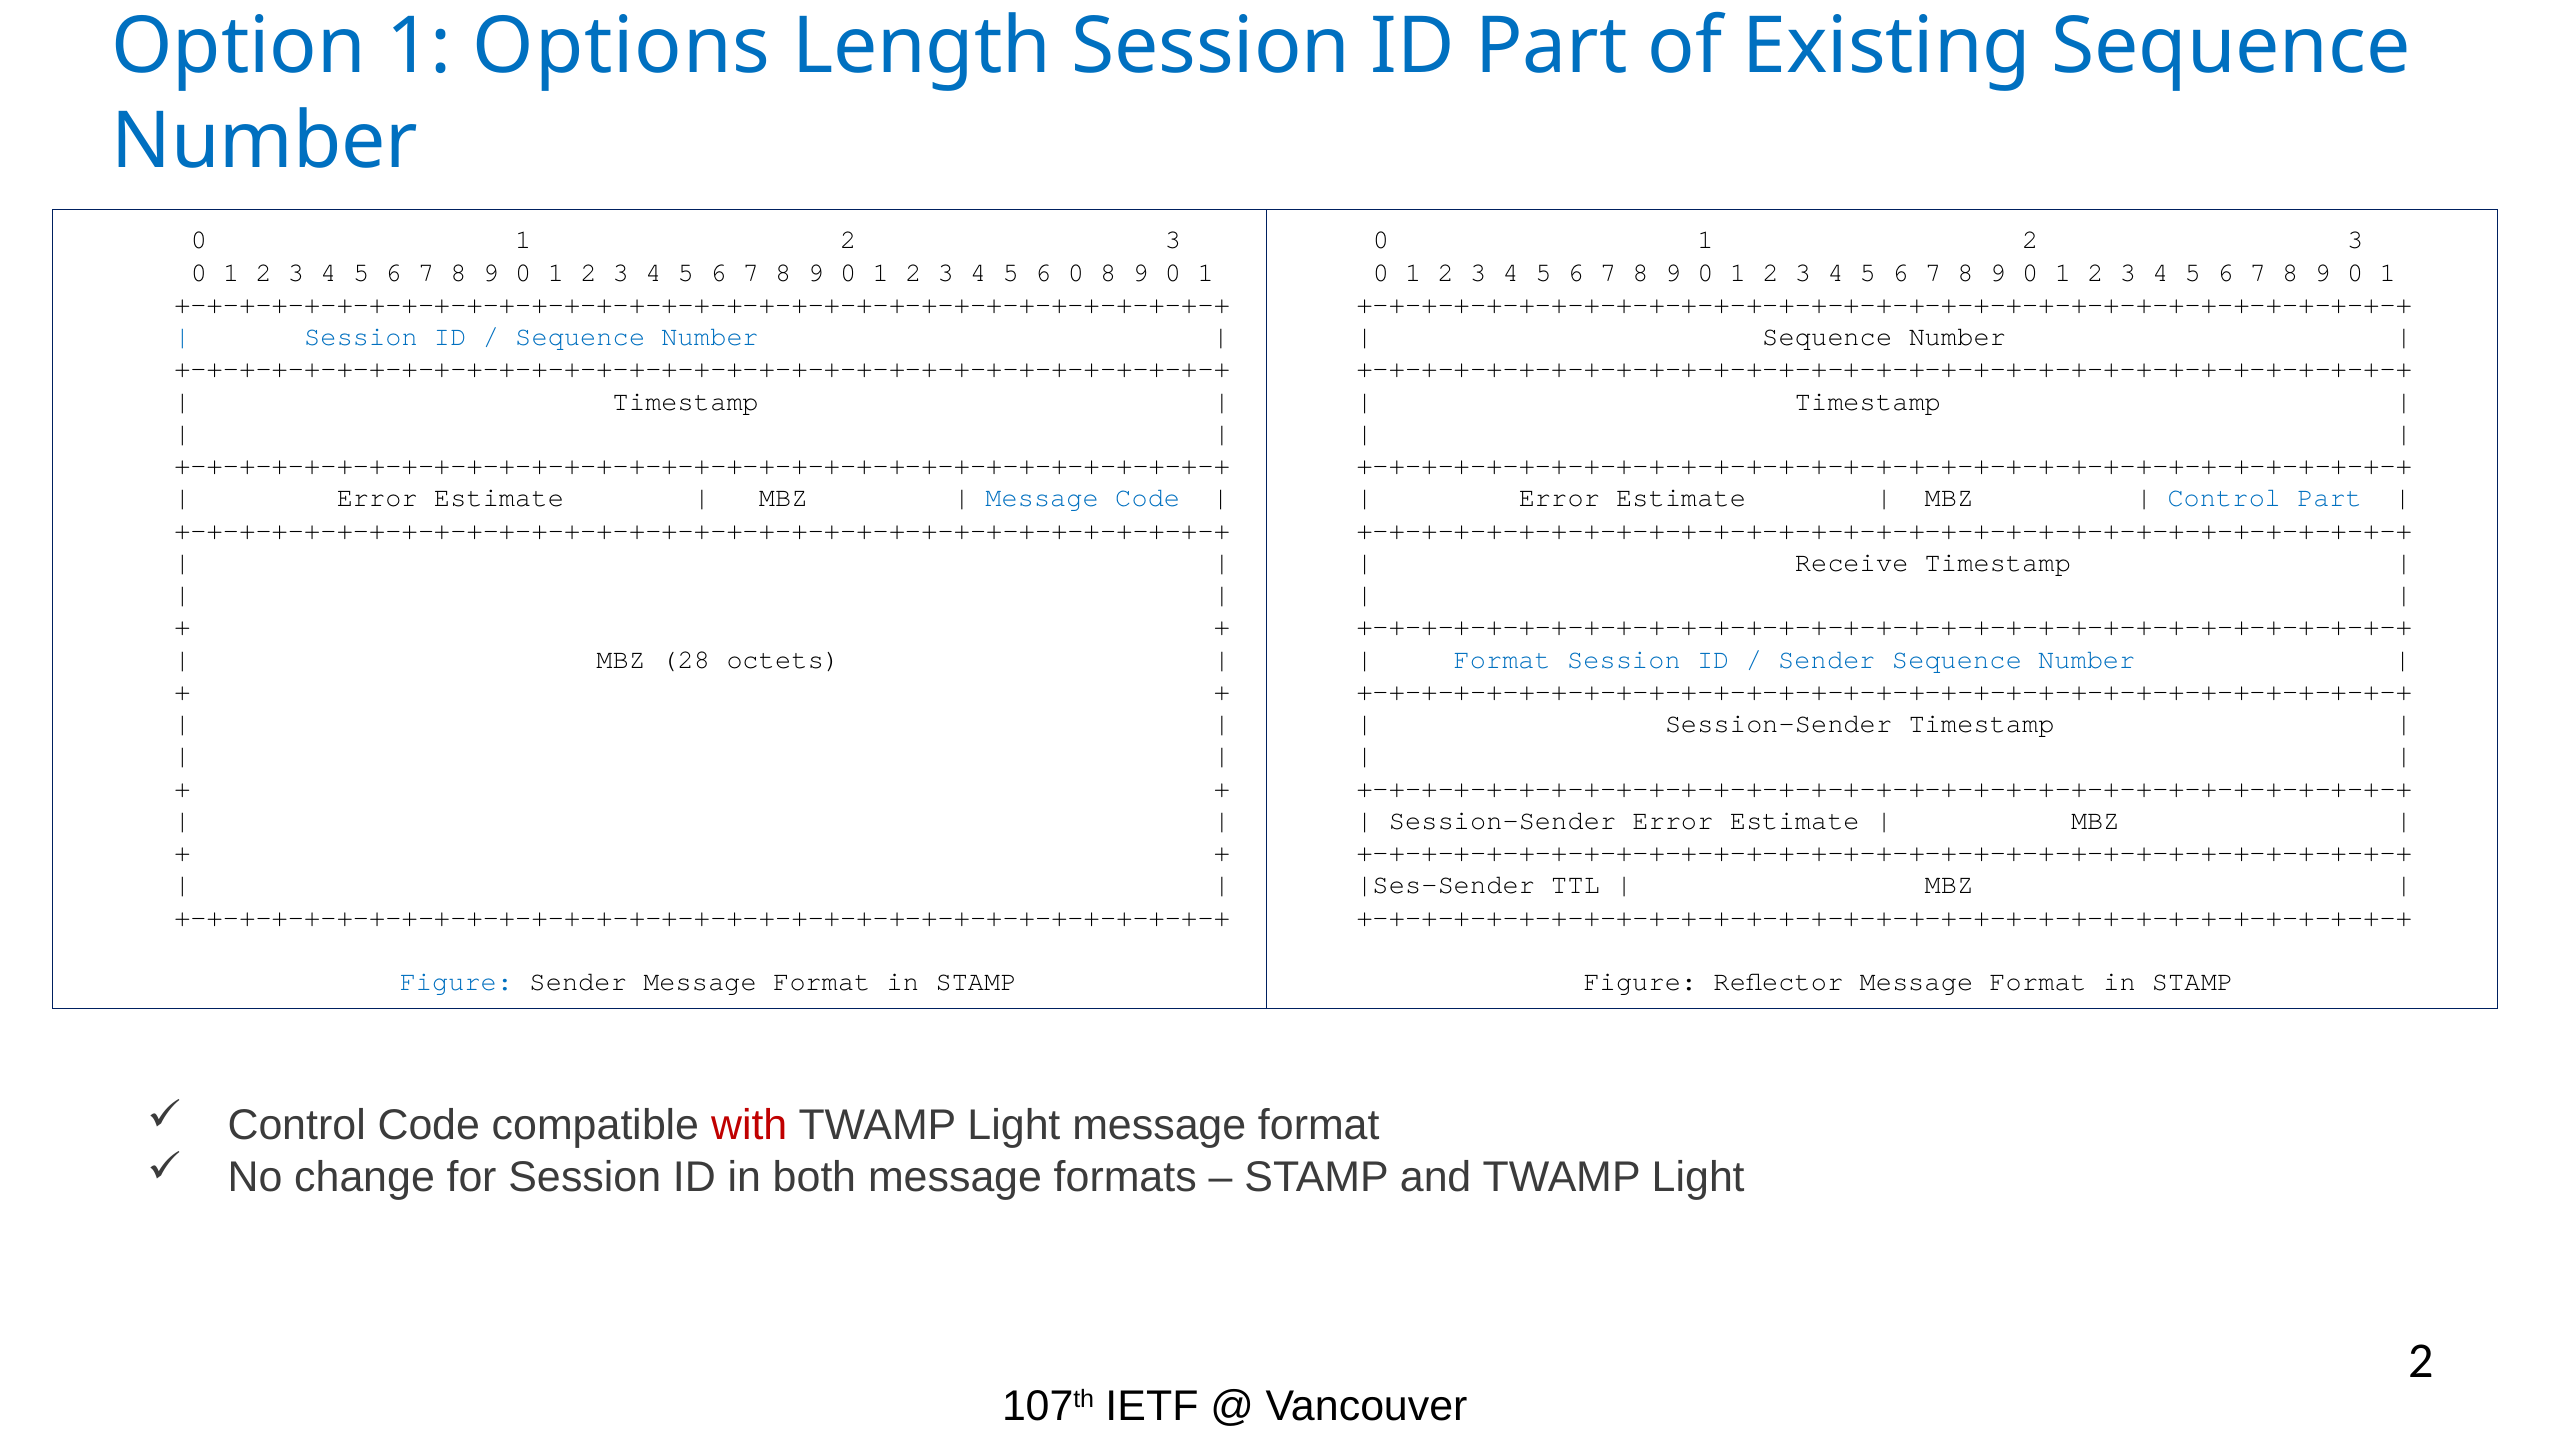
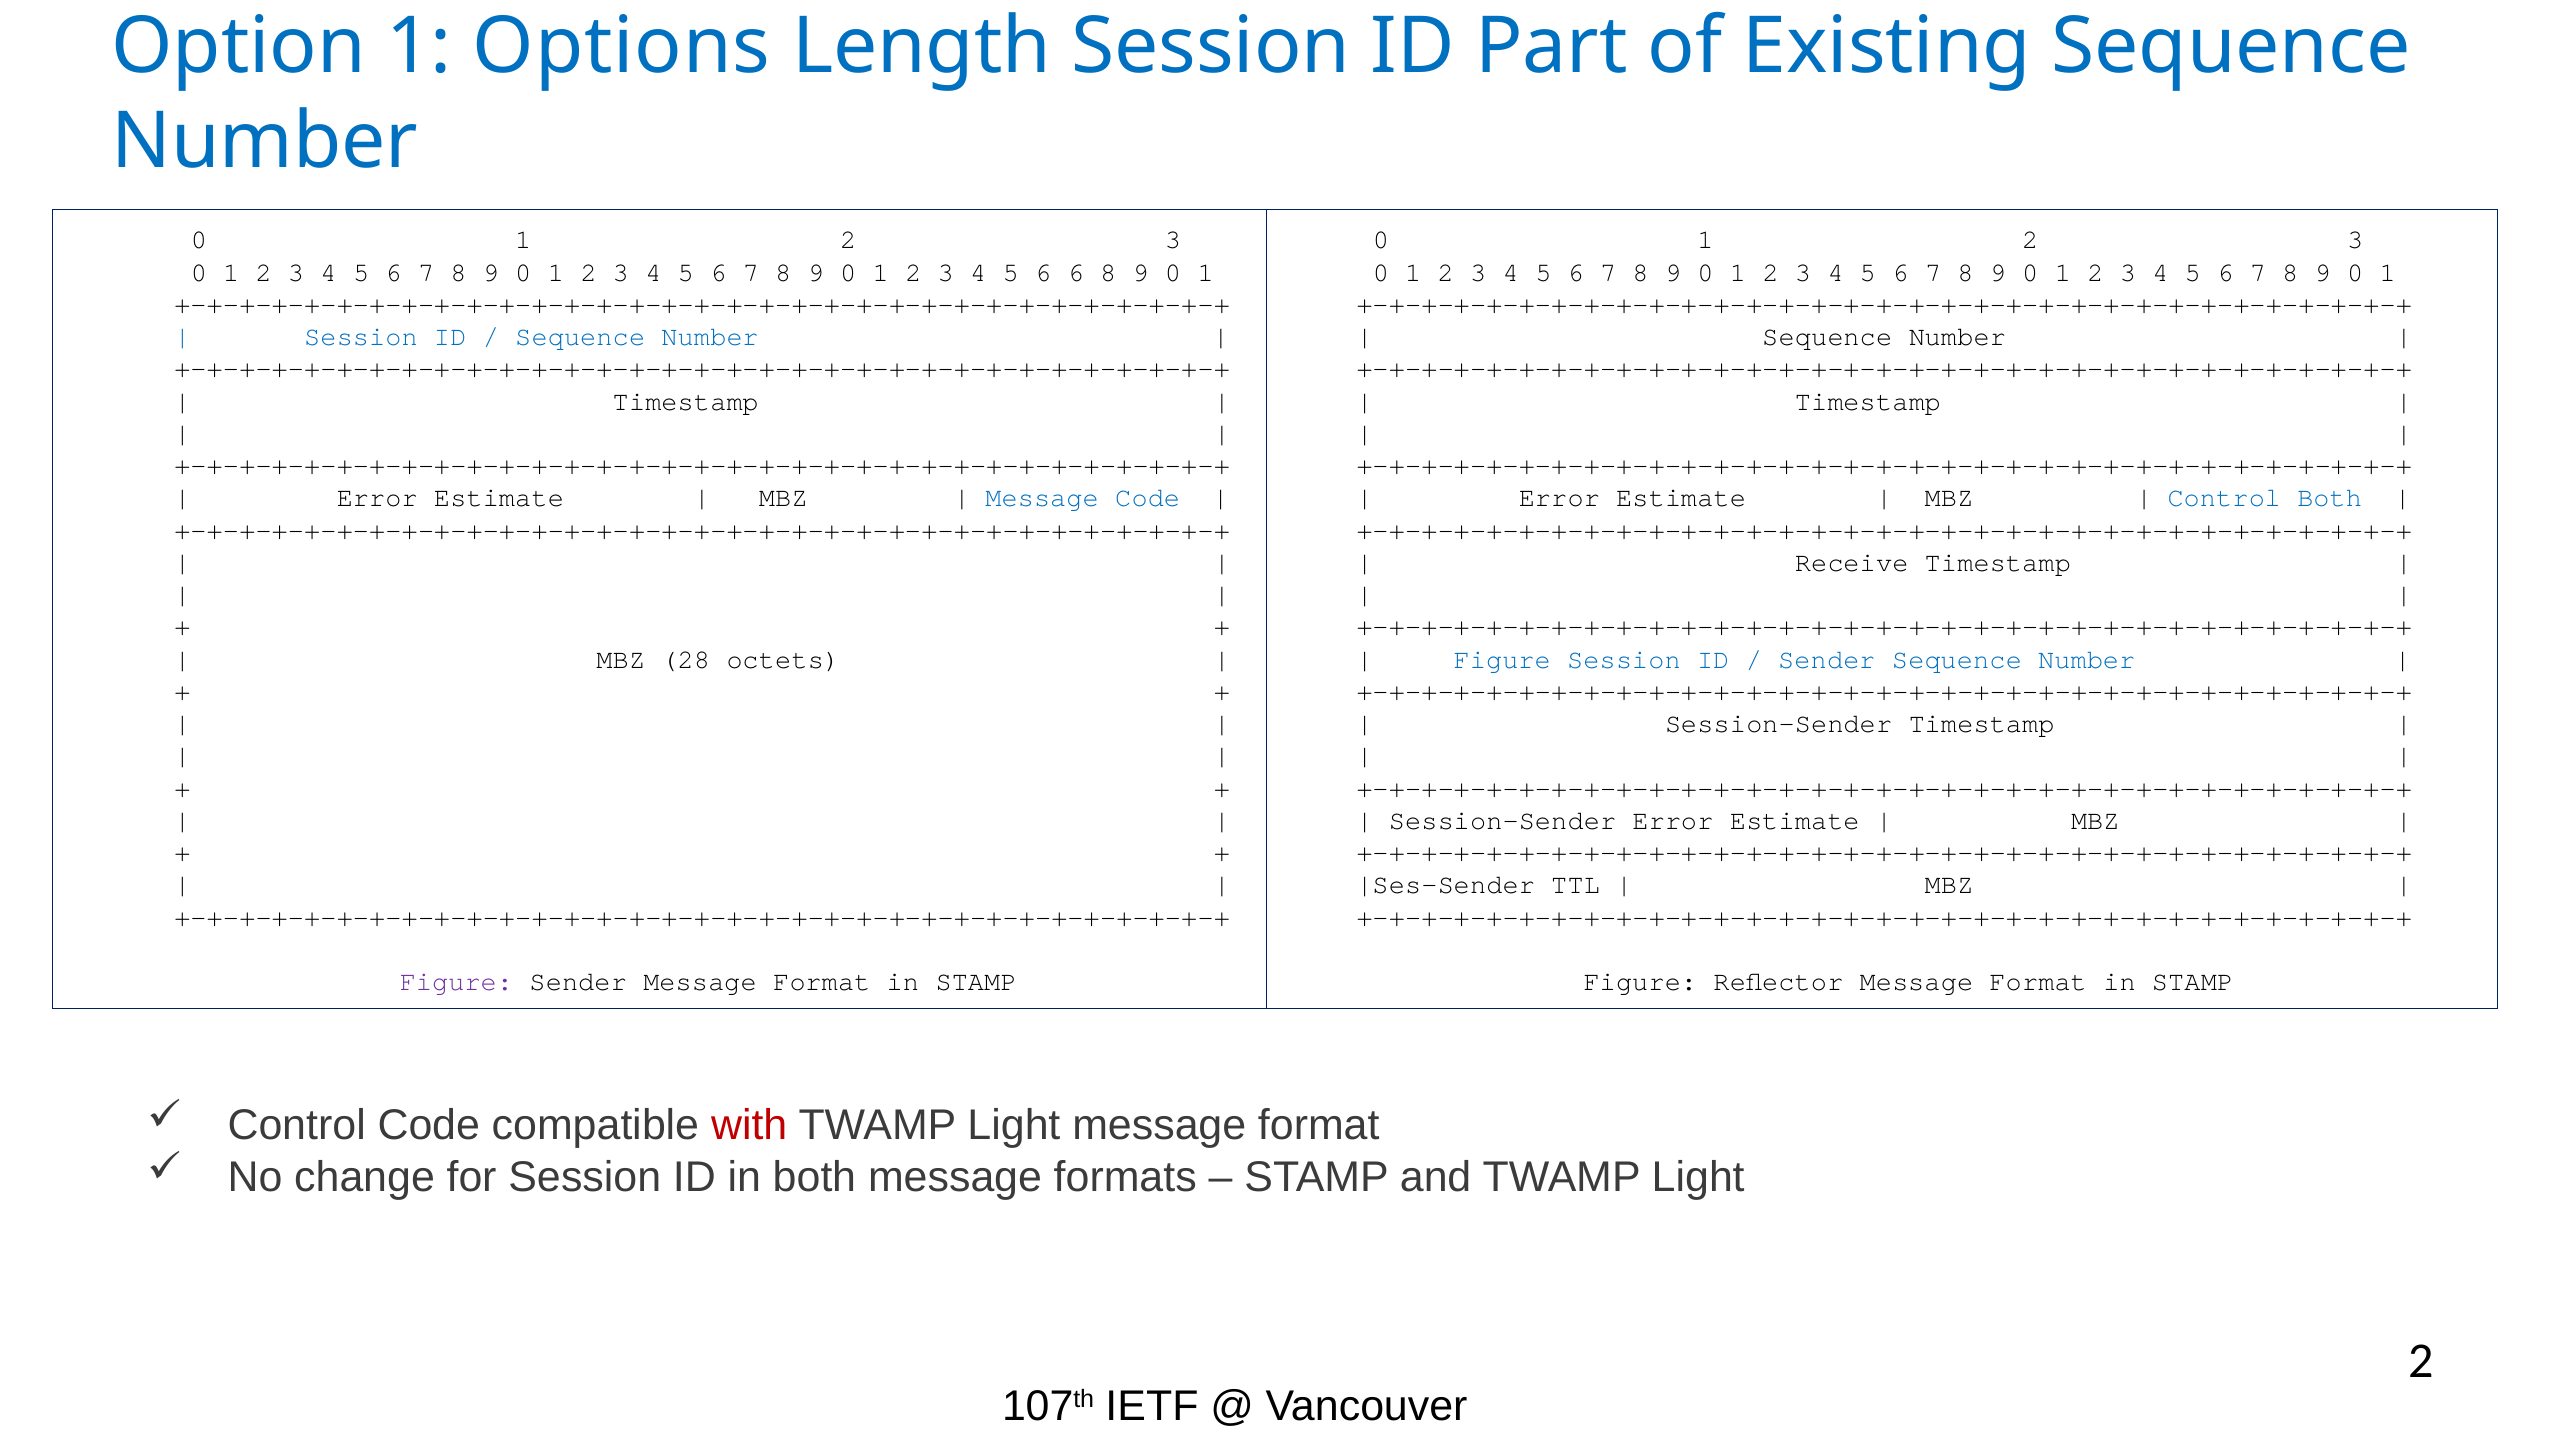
6 0: 0 -> 6 (1076, 272)
Control Part: Part -> Both (2330, 498)
Format: Format -> Figure (1502, 659)
Figure colour: blue -> purple (456, 982)
